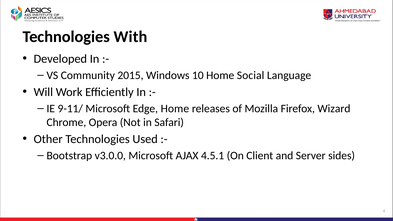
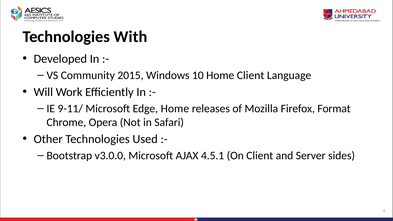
Home Social: Social -> Client (251, 75)
Wizard: Wizard -> Format (334, 109)
